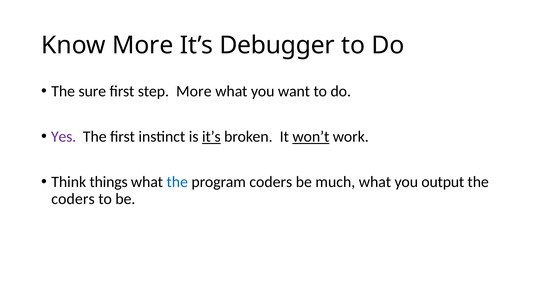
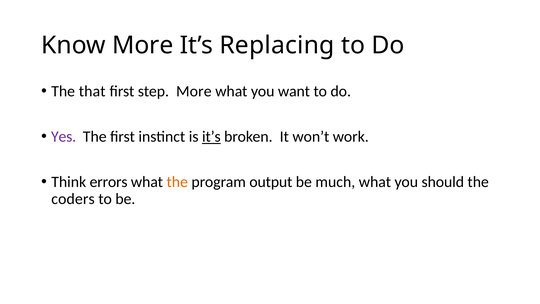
Debugger: Debugger -> Replacing (277, 45)
sure: sure -> that (92, 91)
won’t underline: present -> none (311, 137)
things: things -> errors (109, 182)
the colour: blue -> orange (177, 182)
program coders: coders -> output (271, 182)
output: output -> should (443, 182)
